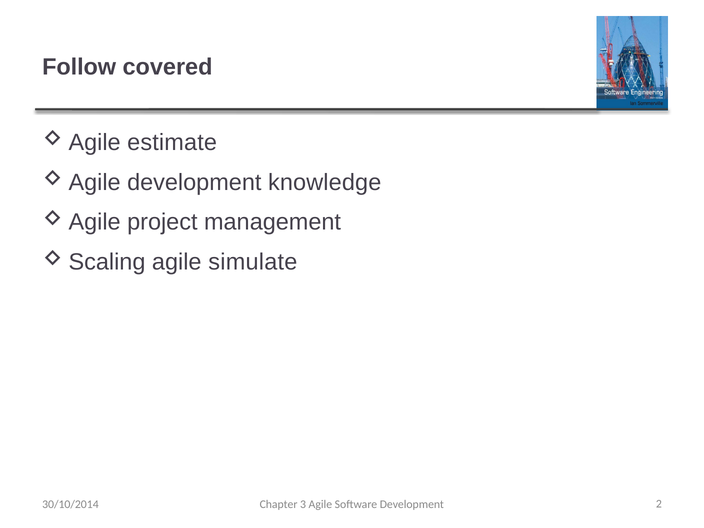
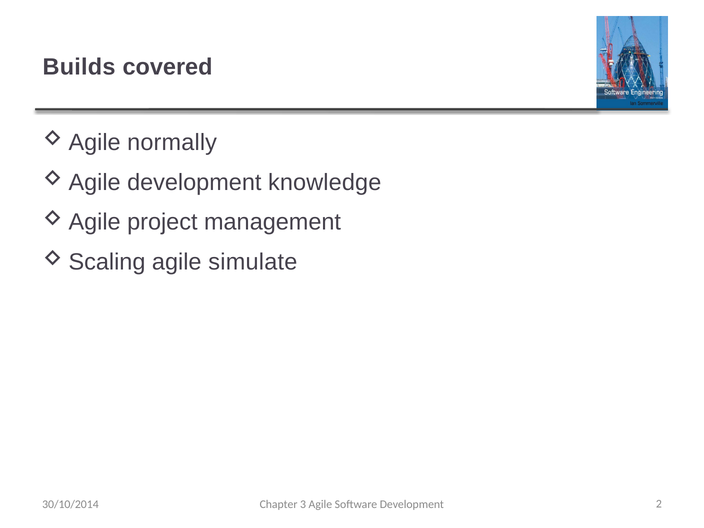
Follow: Follow -> Builds (79, 67)
estimate: estimate -> normally (172, 142)
